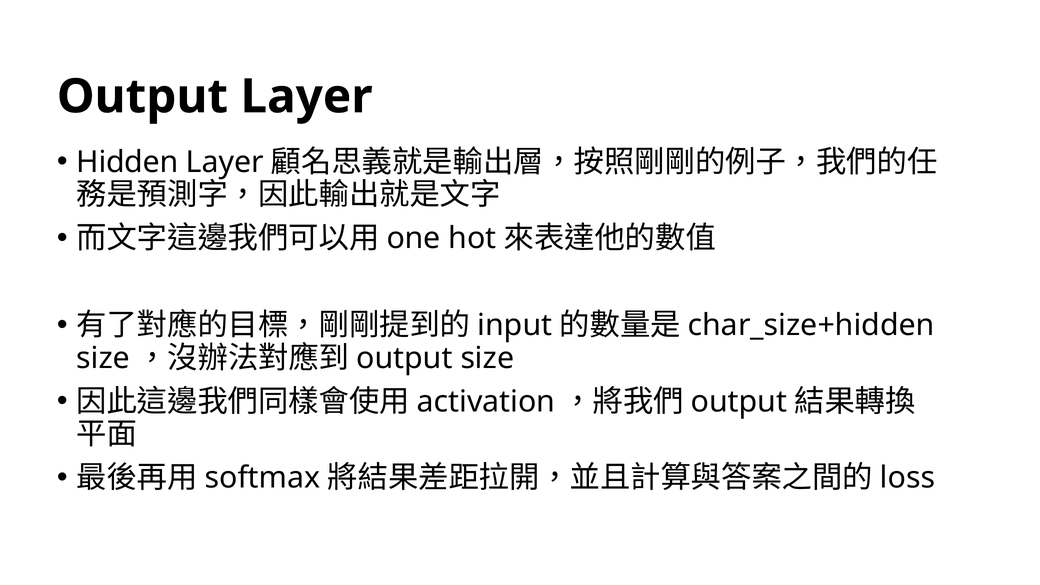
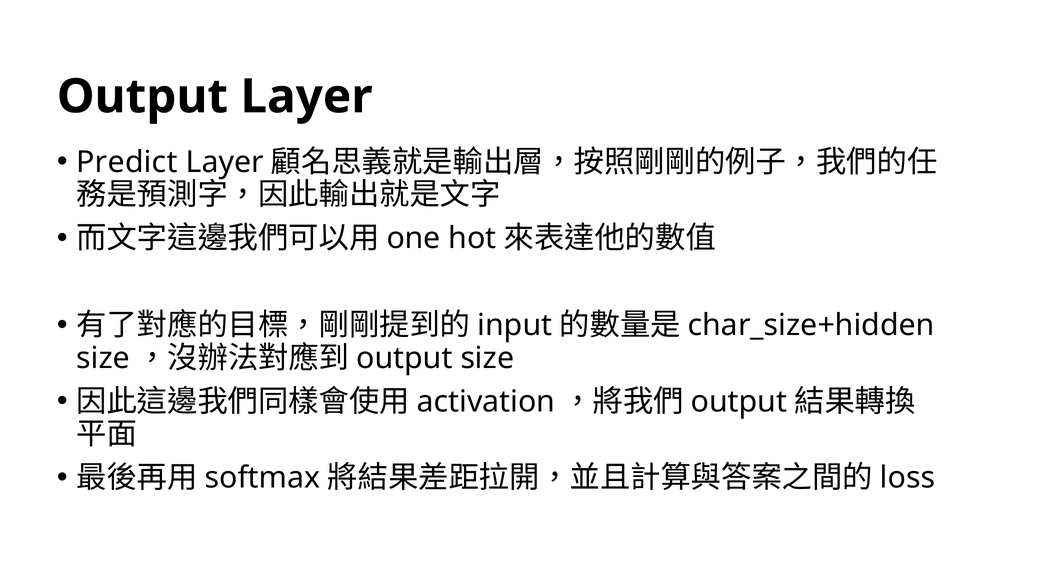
Hidden: Hidden -> Predict (127, 162)
